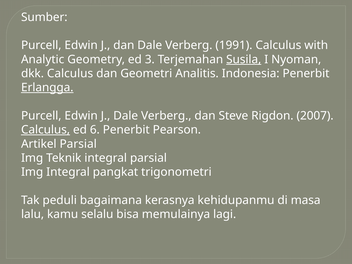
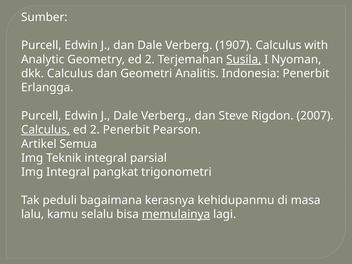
1991: 1991 -> 1907 (234, 45)
Geometry ed 3: 3 -> 2 (150, 59)
Erlangga underline: present -> none (47, 88)
6: 6 -> 2 (95, 130)
Artikel Parsial: Parsial -> Semua (78, 144)
memulainya underline: none -> present (176, 214)
